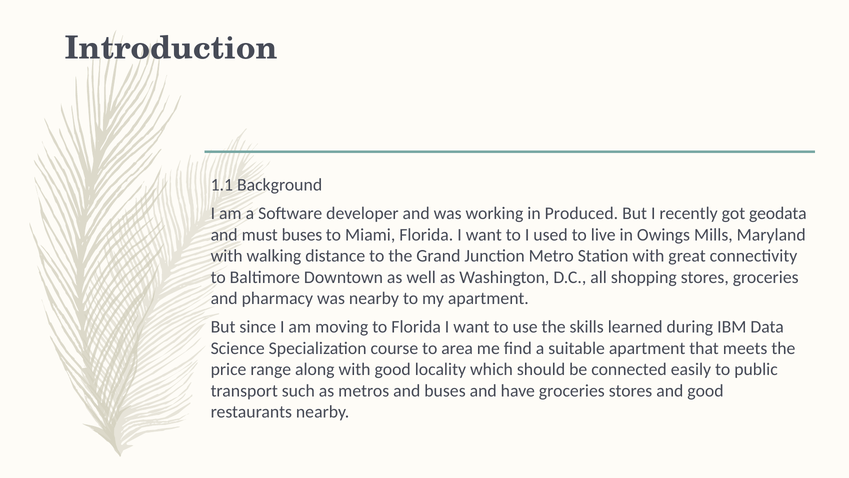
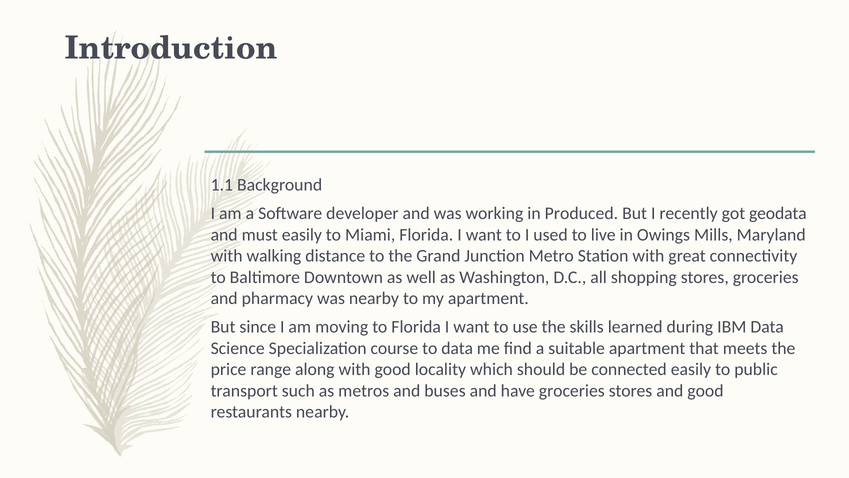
must buses: buses -> easily (302, 235)
to area: area -> data (457, 348)
